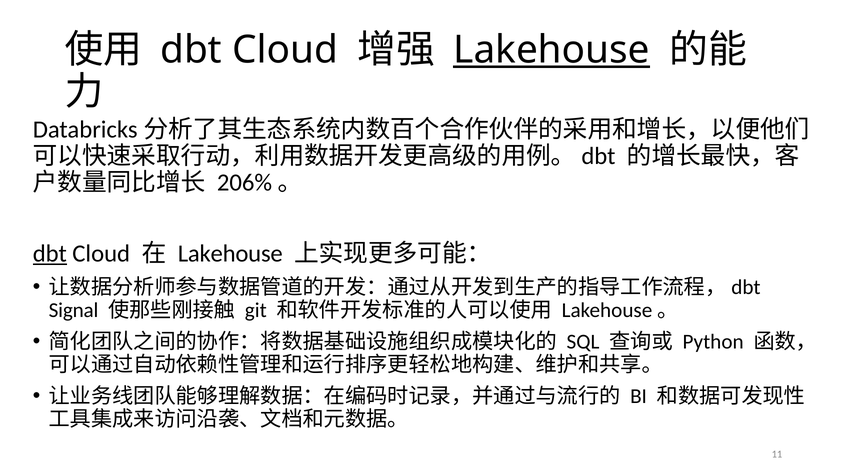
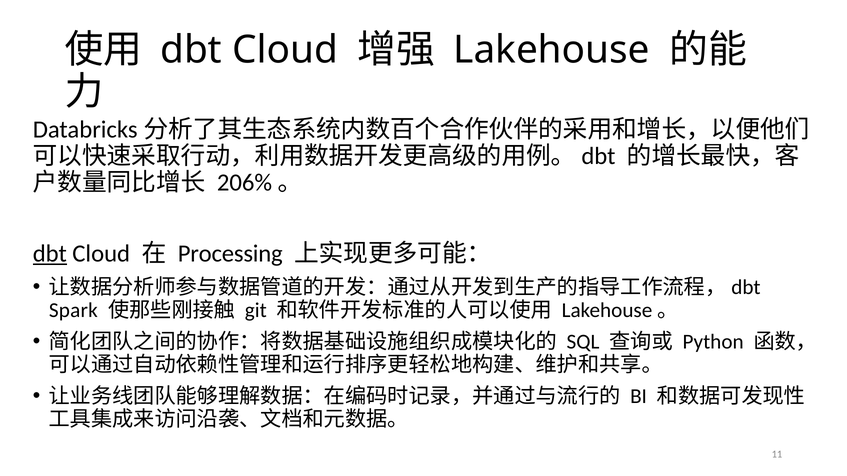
Lakehouse underline: present -> none (551, 50)
Lakehouse: Lakehouse -> Processing (230, 254)
Signal: Signal -> Spark (73, 310)
